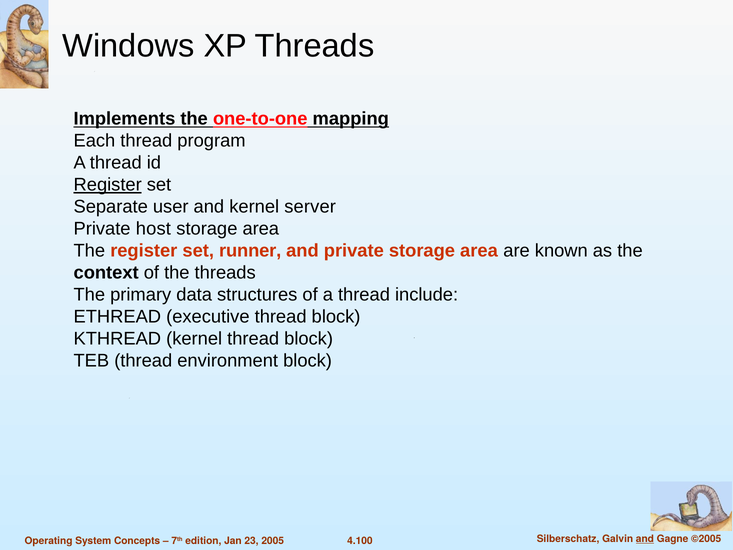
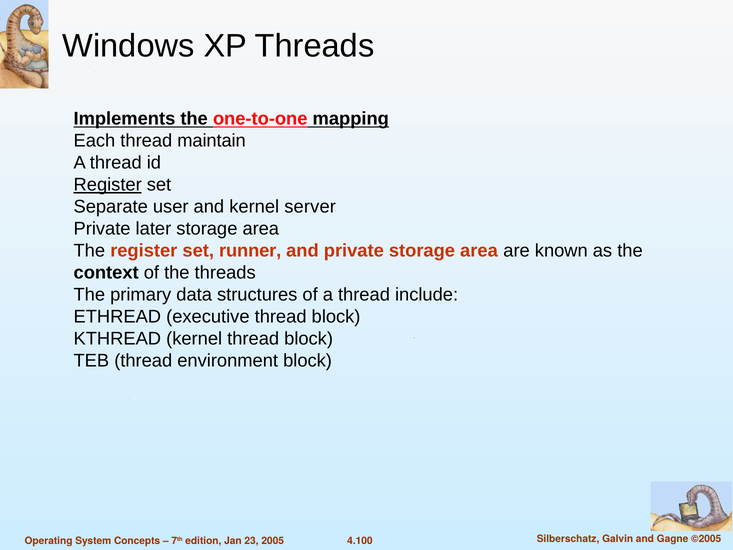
program: program -> maintain (212, 141)
host: host -> later (153, 229)
and underline: present -> none (645, 539)
